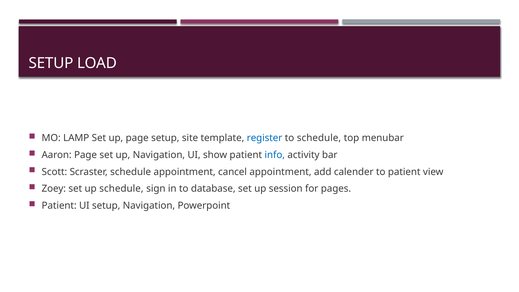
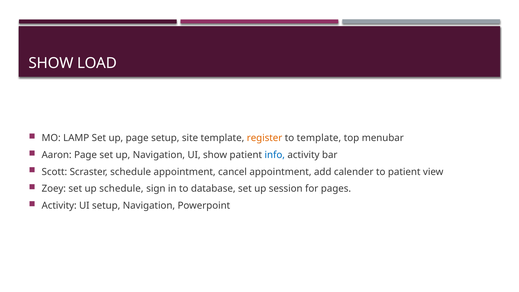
SETUP: SETUP -> SHOW (51, 63)
register colour: blue -> orange (265, 138)
to schedule: schedule -> template (319, 138)
Patient: Patient -> Activity (59, 206)
